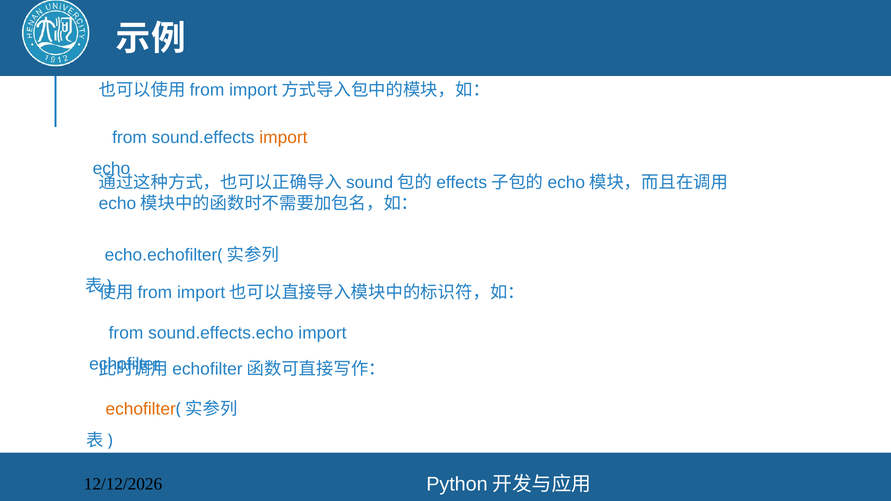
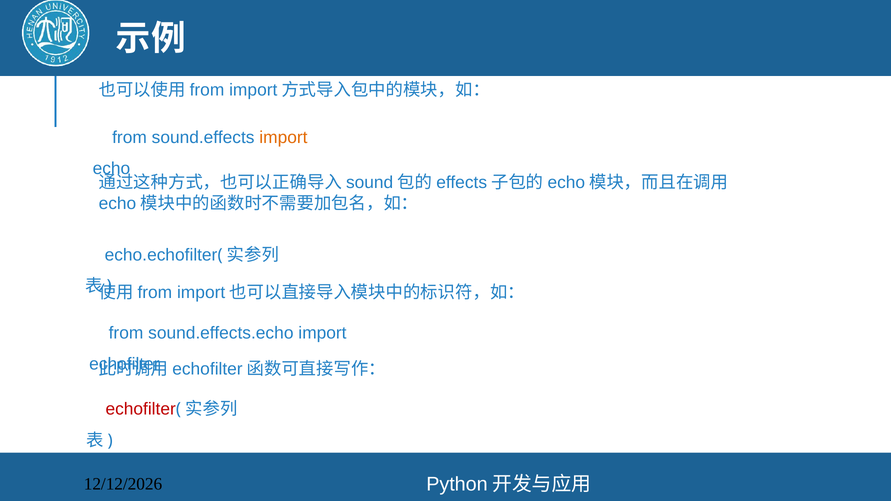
echofilter colour: orange -> red (141, 409)
